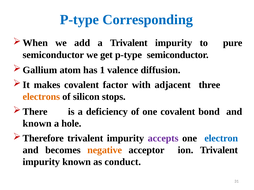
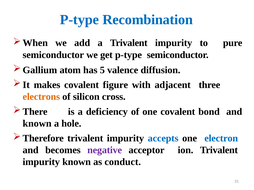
Corresponding: Corresponding -> Recombination (148, 20)
1: 1 -> 5 (102, 70)
factor: factor -> figure (115, 85)
stops: stops -> cross (114, 97)
accepts colour: purple -> blue (163, 139)
negative colour: orange -> purple (105, 150)
